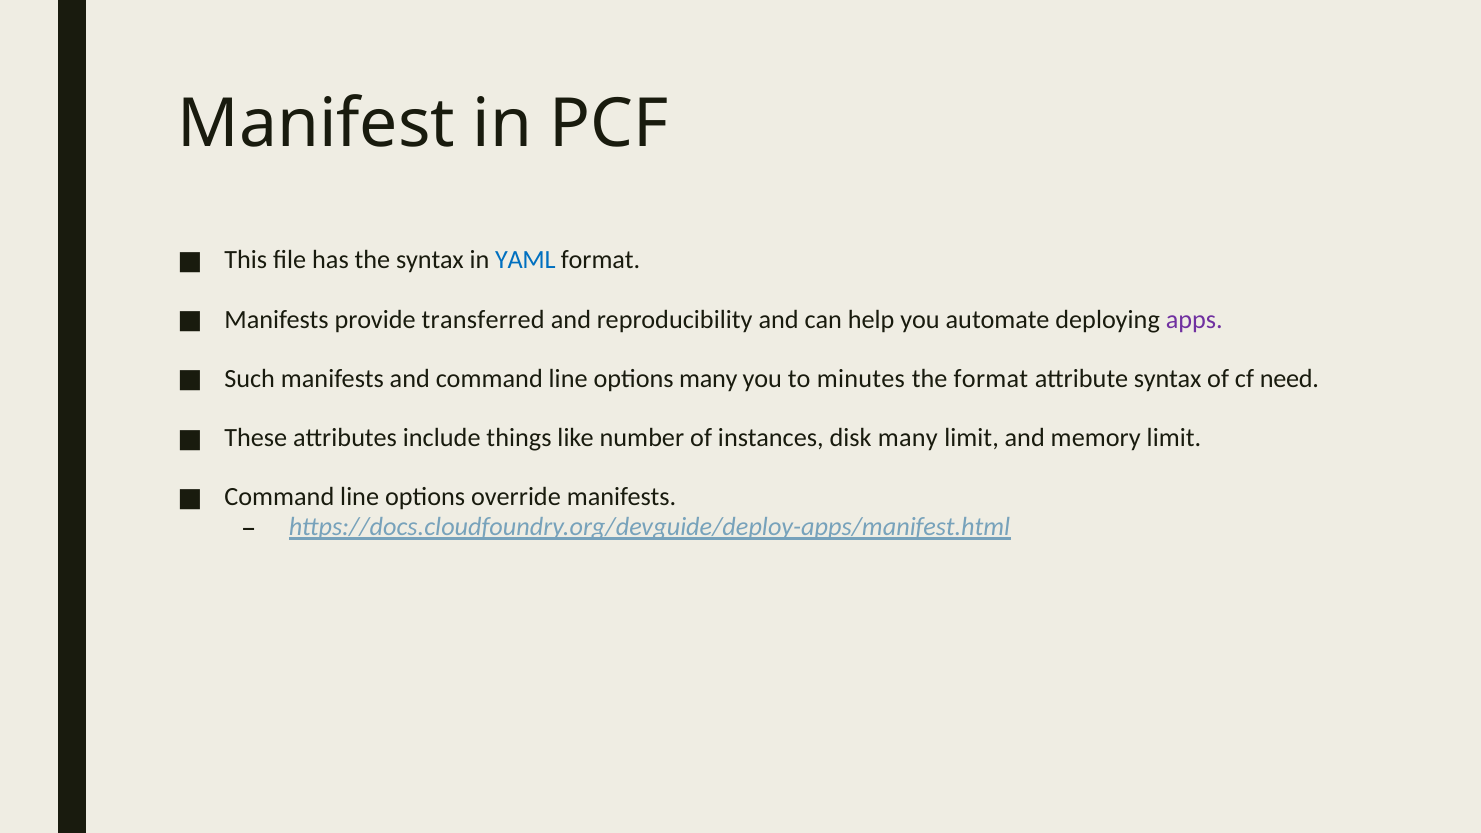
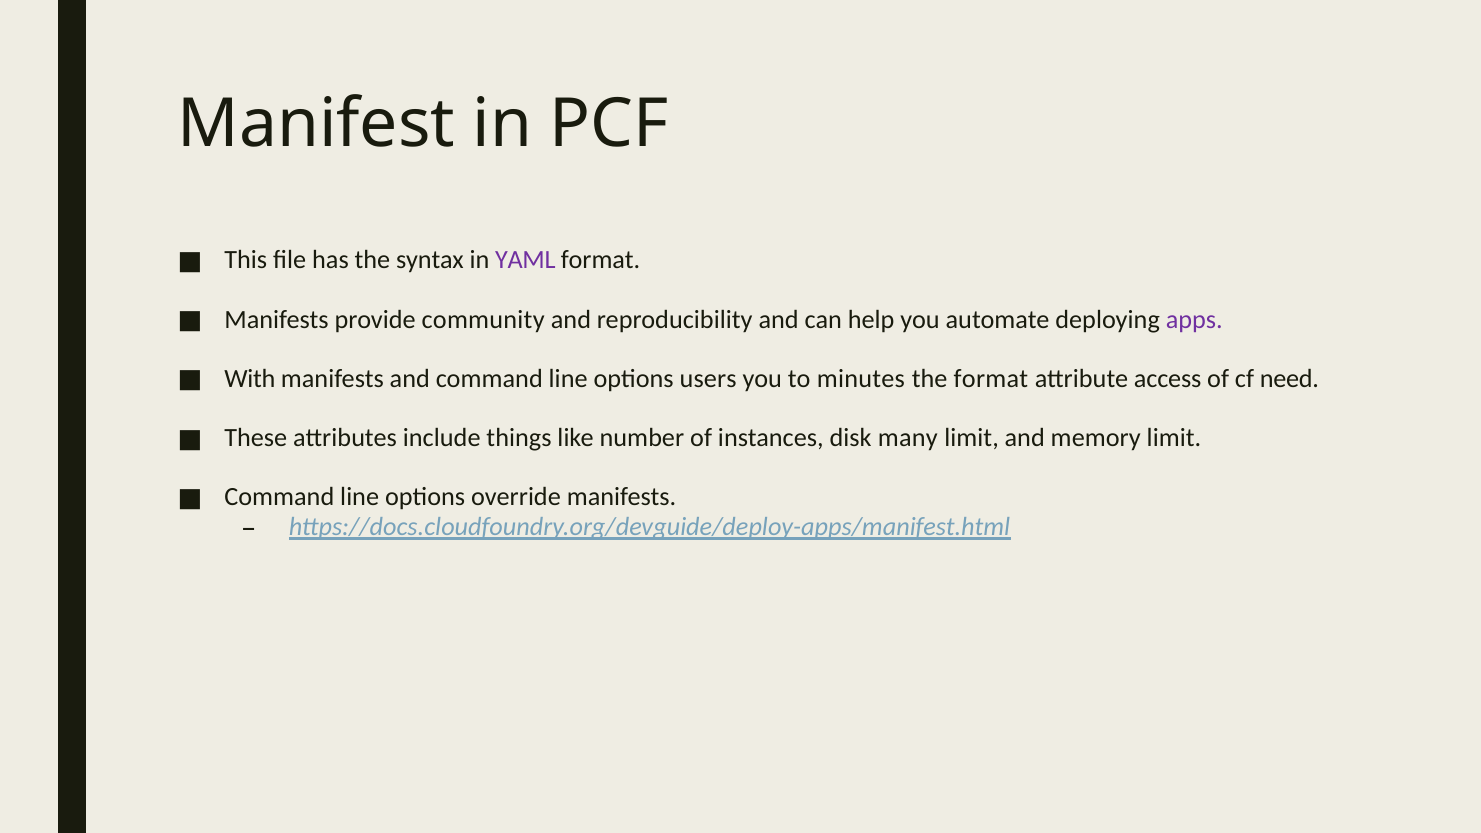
YAML colour: blue -> purple (525, 260)
transferred: transferred -> community (483, 319)
Such: Such -> With (250, 379)
options many: many -> users (708, 379)
attribute syntax: syntax -> access (1168, 379)
